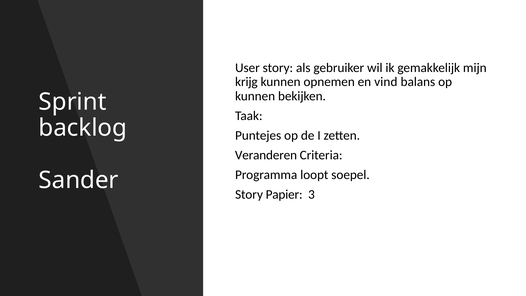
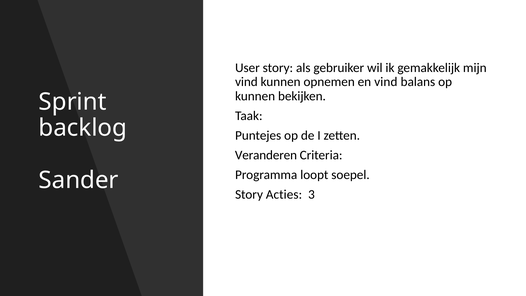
krijg: krijg -> vind (246, 82)
Papier: Papier -> Acties (284, 195)
